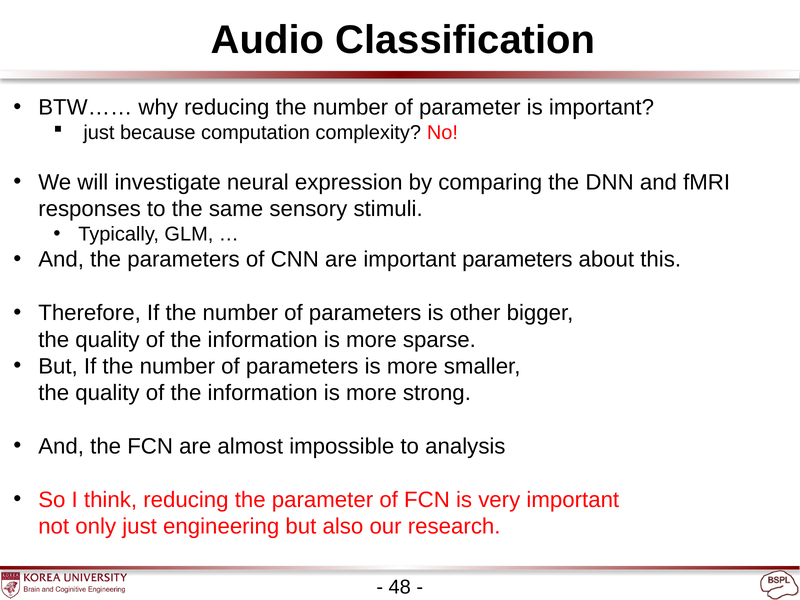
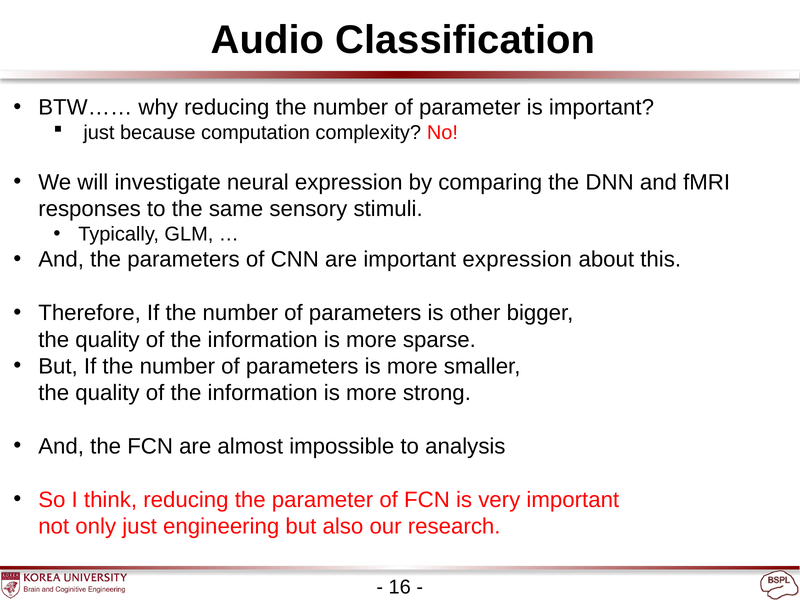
important parameters: parameters -> expression (517, 260)
48: 48 -> 16 (400, 587)
